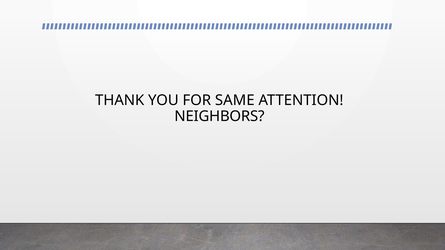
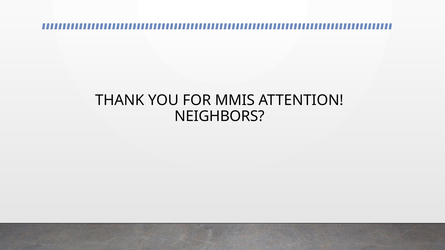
SAME: SAME -> MMIS (235, 100)
